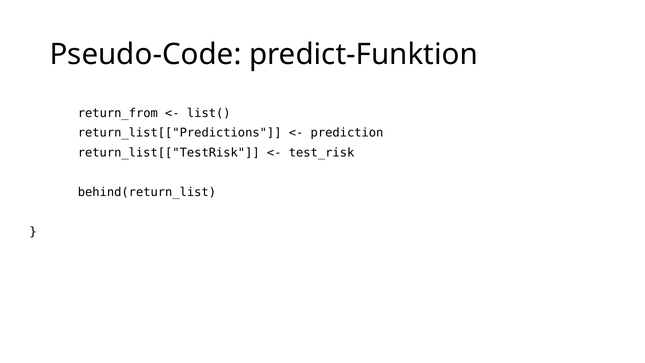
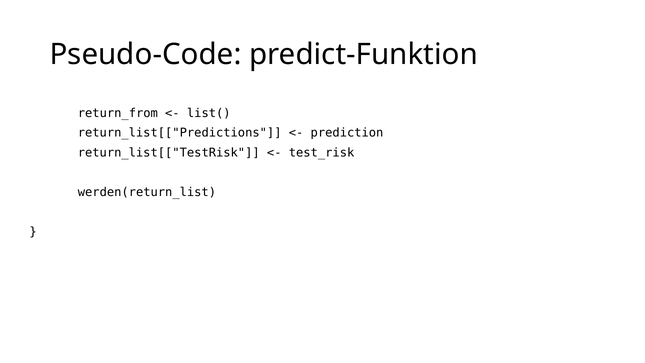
behind(return_list: behind(return_list -> werden(return_list (147, 192)
